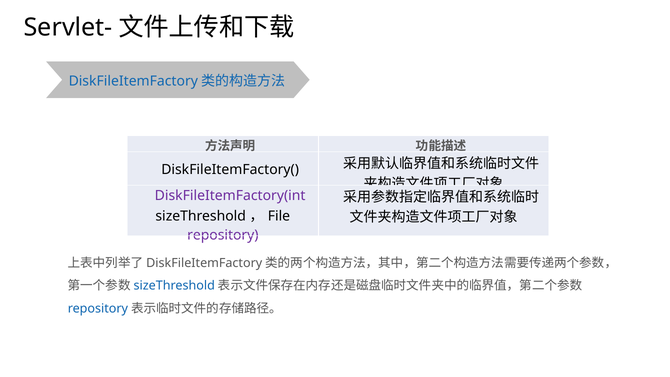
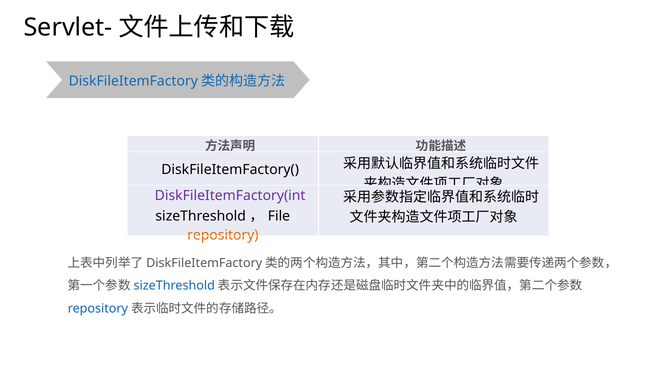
repository colour: purple -> orange (223, 235)
